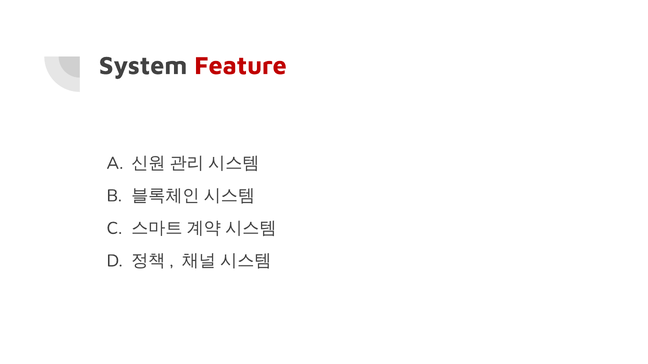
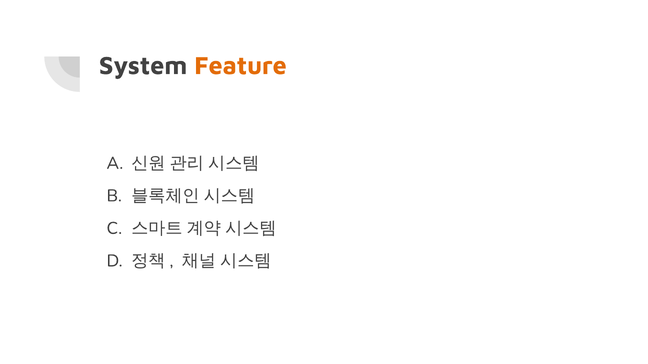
Feature colour: red -> orange (241, 66)
